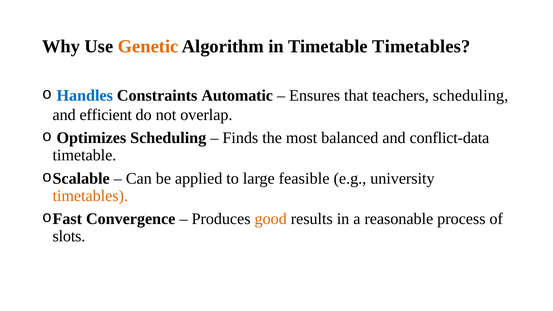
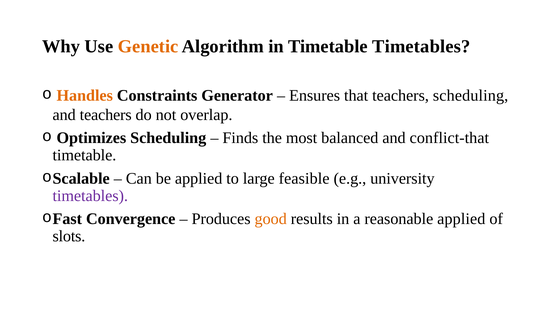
Handles colour: blue -> orange (85, 96)
Automatic: Automatic -> Generator (237, 96)
and efficient: efficient -> teachers (106, 115)
conflict-data: conflict-data -> conflict-that (449, 138)
timetables colour: orange -> purple (90, 196)
reasonable process: process -> applied (461, 219)
